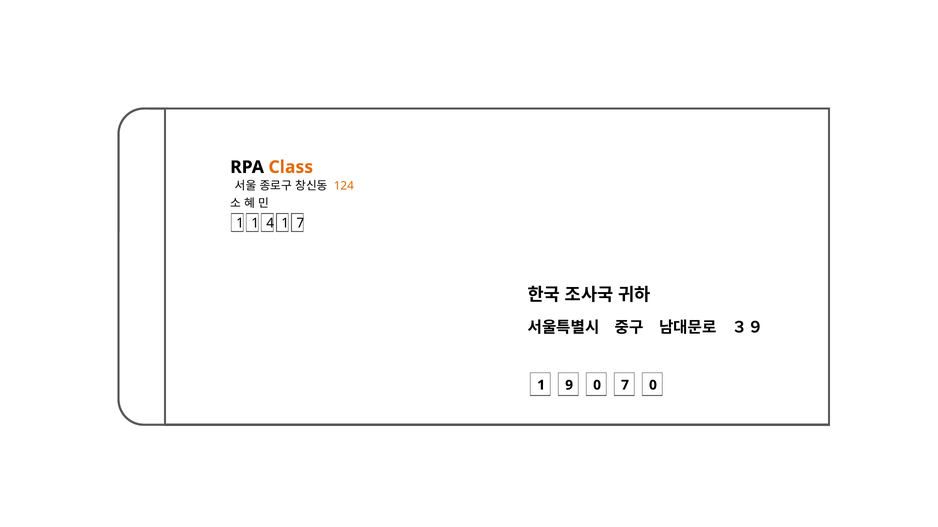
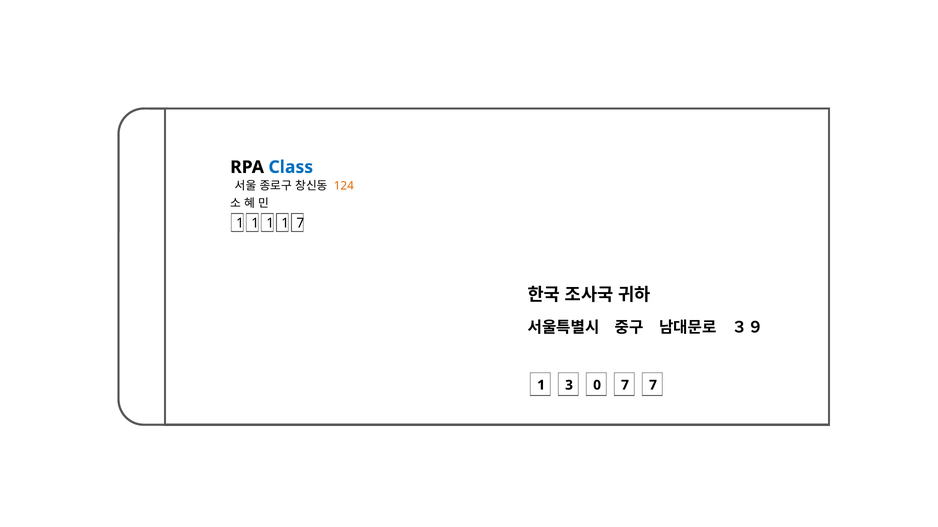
Class colour: orange -> blue (291, 167)
4: 4 -> 1 (270, 224)
9: 9 -> 3 (569, 386)
7 0: 0 -> 7 (653, 386)
